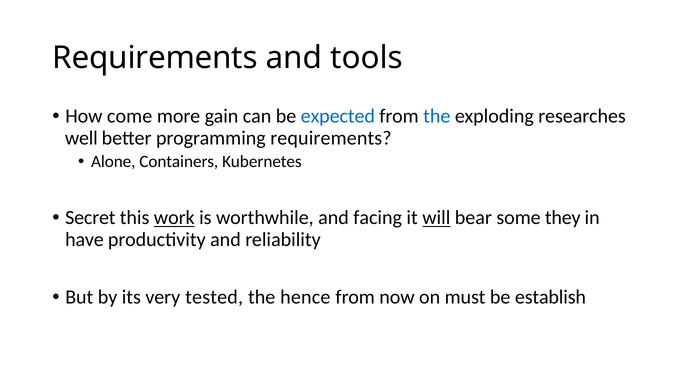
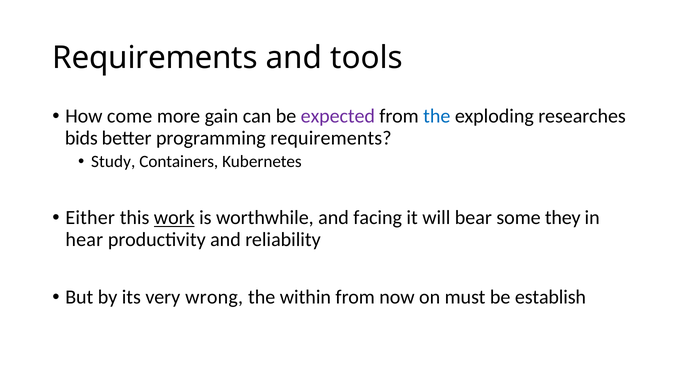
expected colour: blue -> purple (338, 116)
well: well -> bids (81, 138)
Alone: Alone -> Study (113, 161)
Secret: Secret -> Either (90, 218)
will underline: present -> none (436, 218)
have: have -> hear (84, 239)
tested: tested -> wrong (214, 297)
hence: hence -> within (305, 297)
